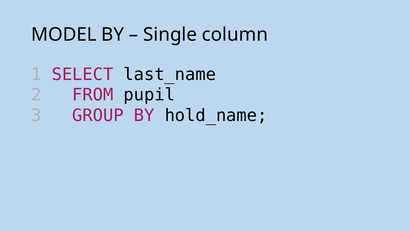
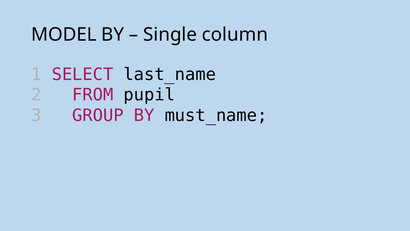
hold_name: hold_name -> must_name (216, 115)
